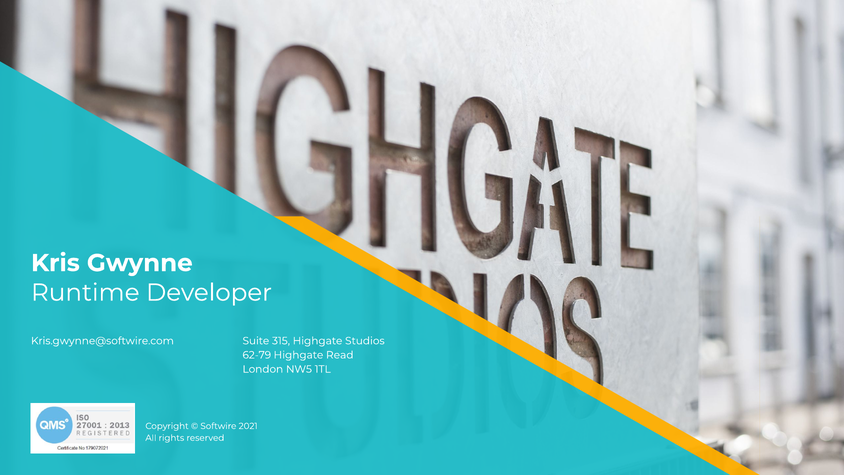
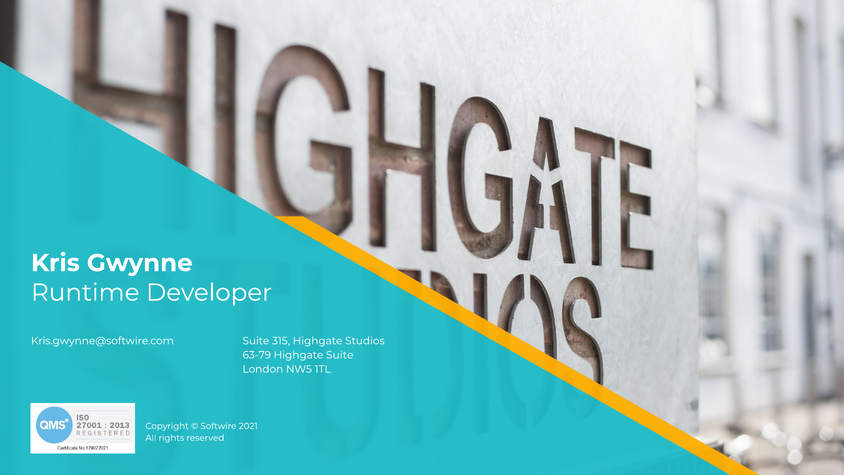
62-79: 62-79 -> 63-79 (257, 355)
Highgate Read: Read -> Suite (340, 355)
